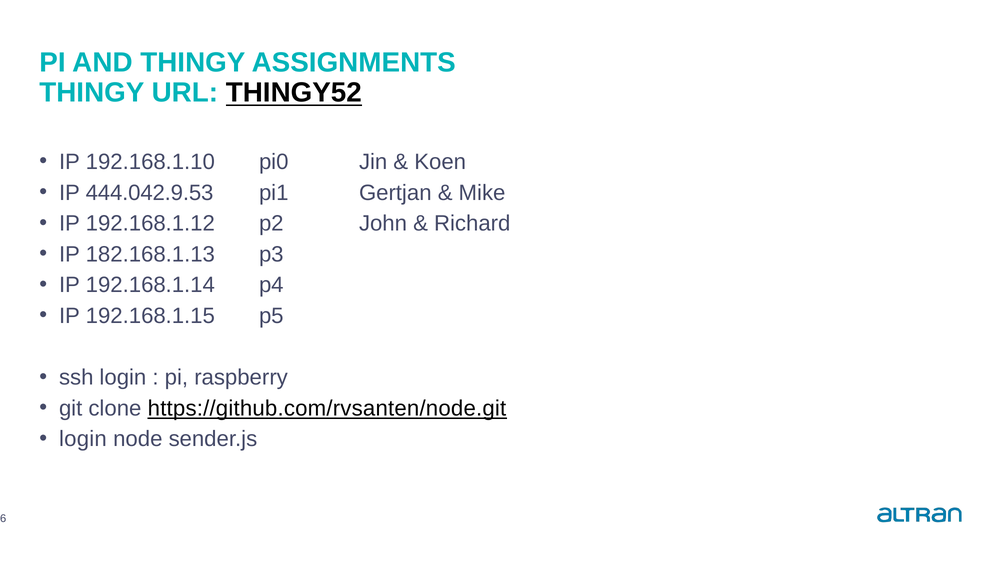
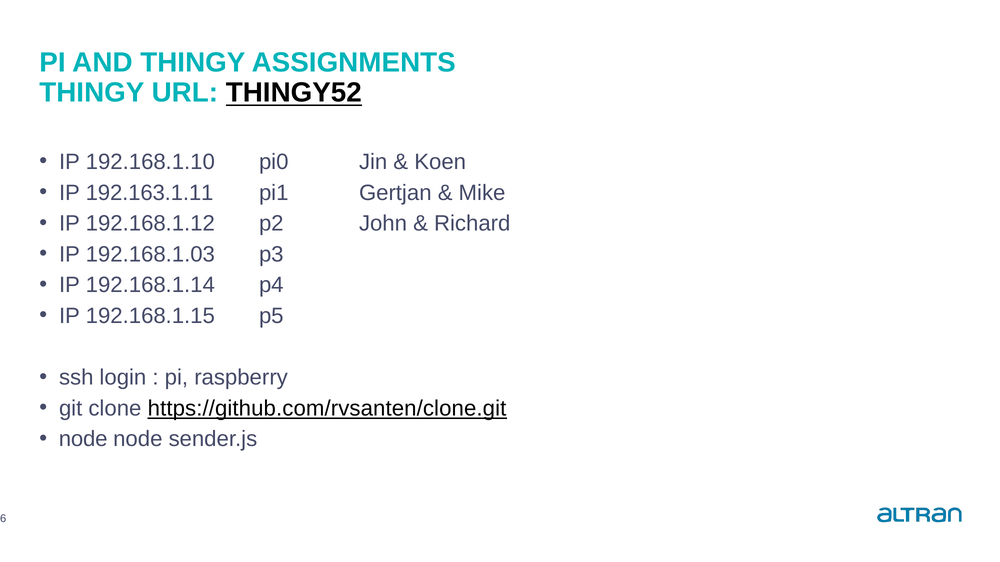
444.042.9.53: 444.042.9.53 -> 192.163.1.11 (150, 193)
182.168.1.13: 182.168.1.13 -> 192.168.1.03 (150, 255)
https://github.com/rvsanten/node.git: https://github.com/rvsanten/node.git -> https://github.com/rvsanten/clone.git (327, 409)
login: login -> node (83, 440)
